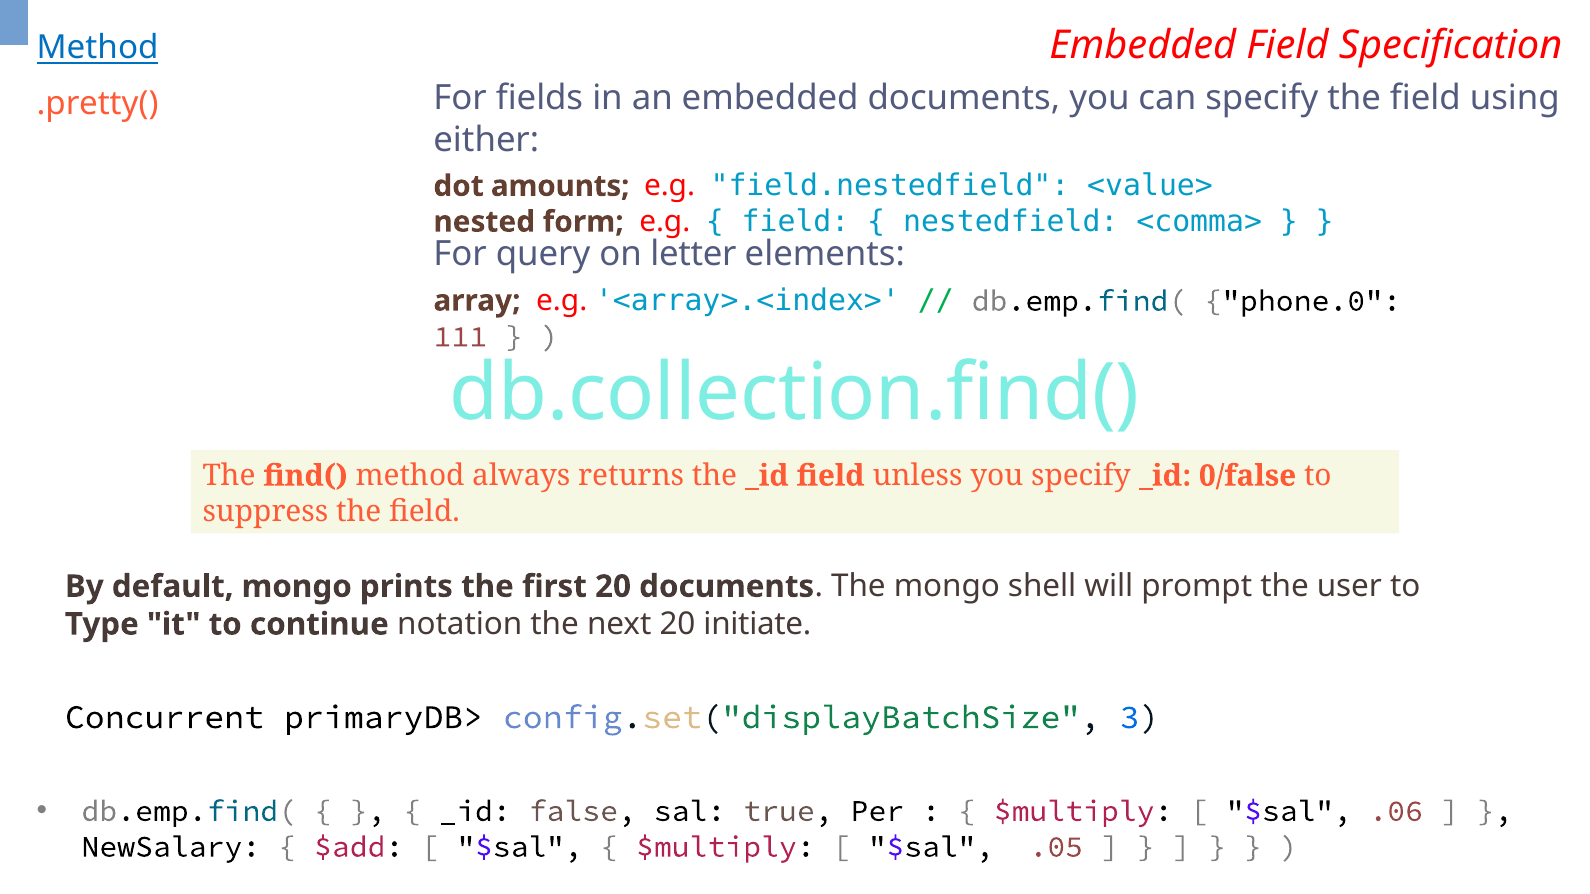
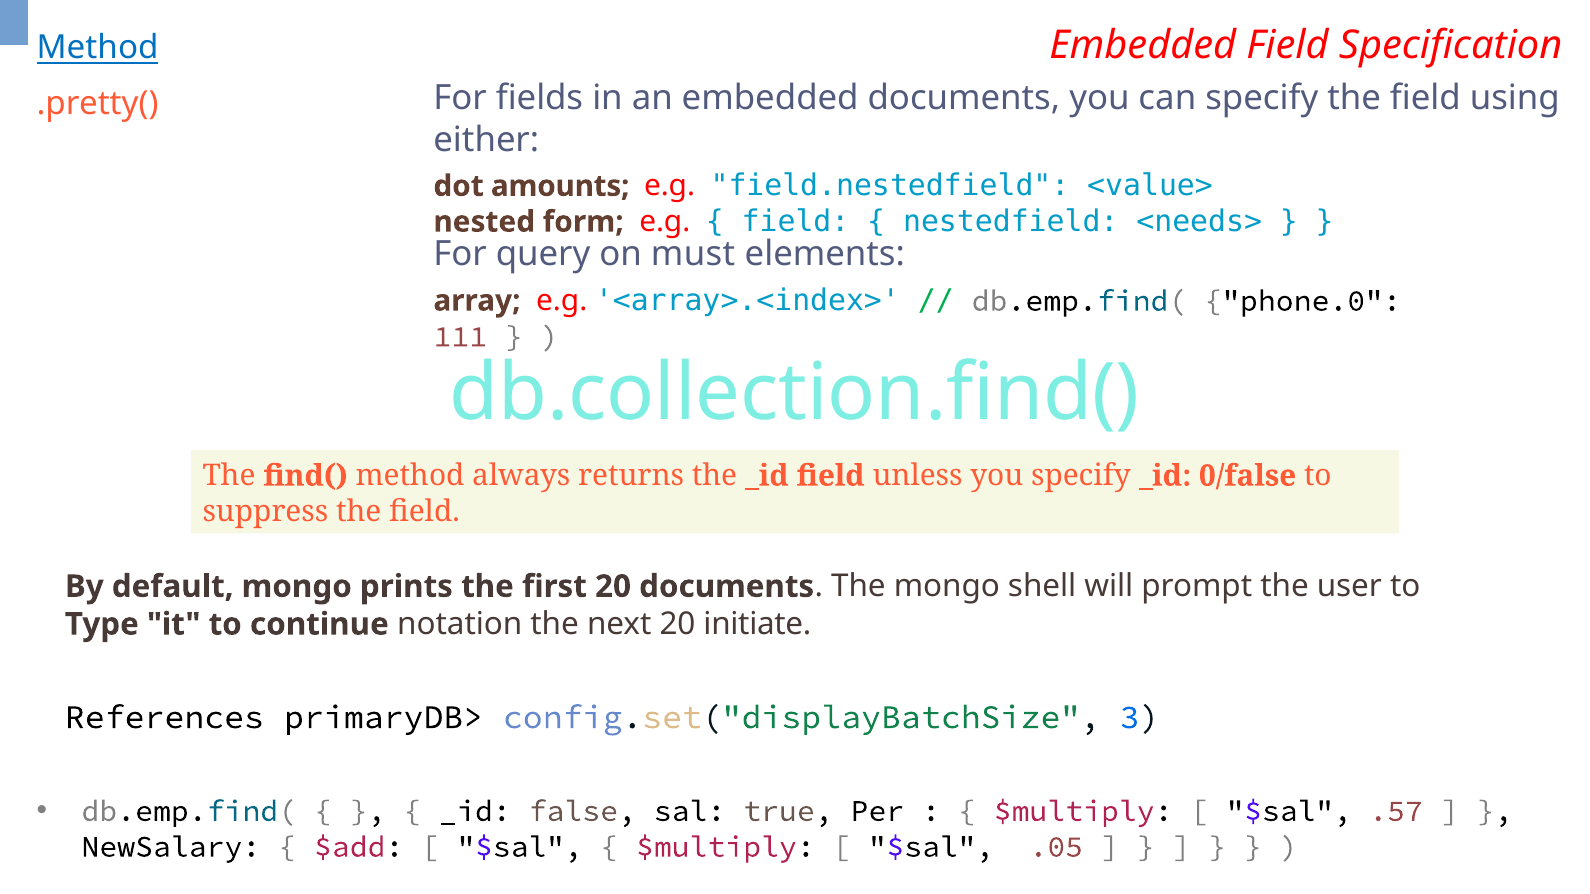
<comma>: <comma> -> <needs> (1199, 222)
letter: letter -> must (693, 255)
Concurrent: Concurrent -> References (164, 717)
.06: .06 -> .57 (1396, 811)
